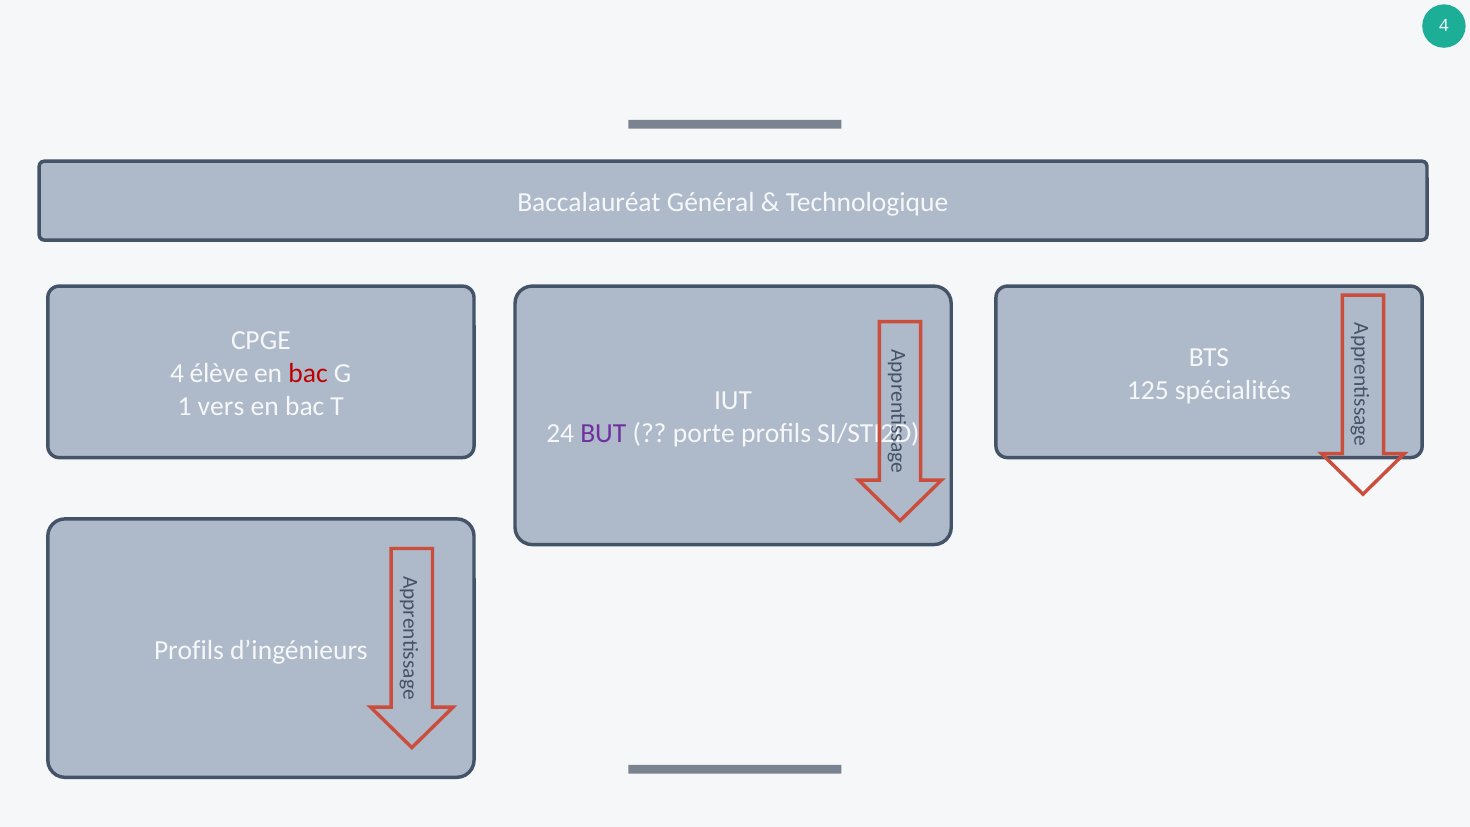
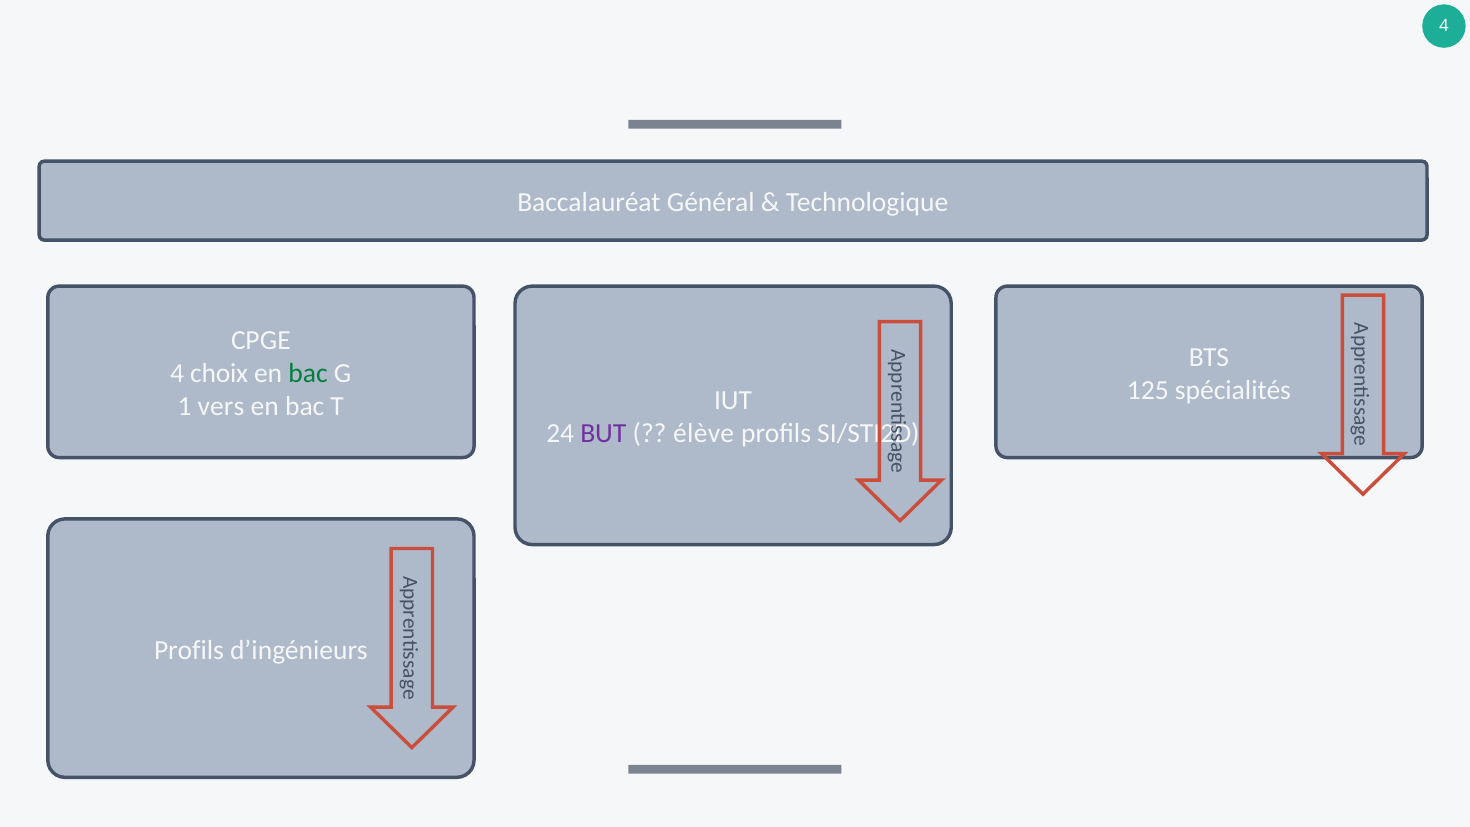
élève: élève -> choix (219, 374)
bac colour: red -> green (308, 374)
porte: porte -> élève (704, 434)
